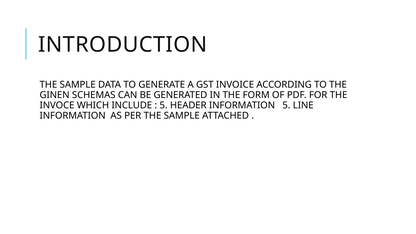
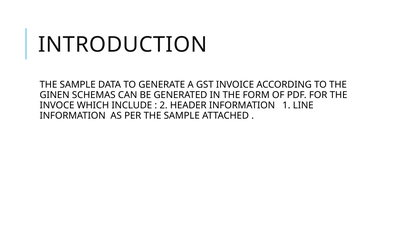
5: 5 -> 2 (164, 105)
INFORMATION 5: 5 -> 1 (286, 105)
